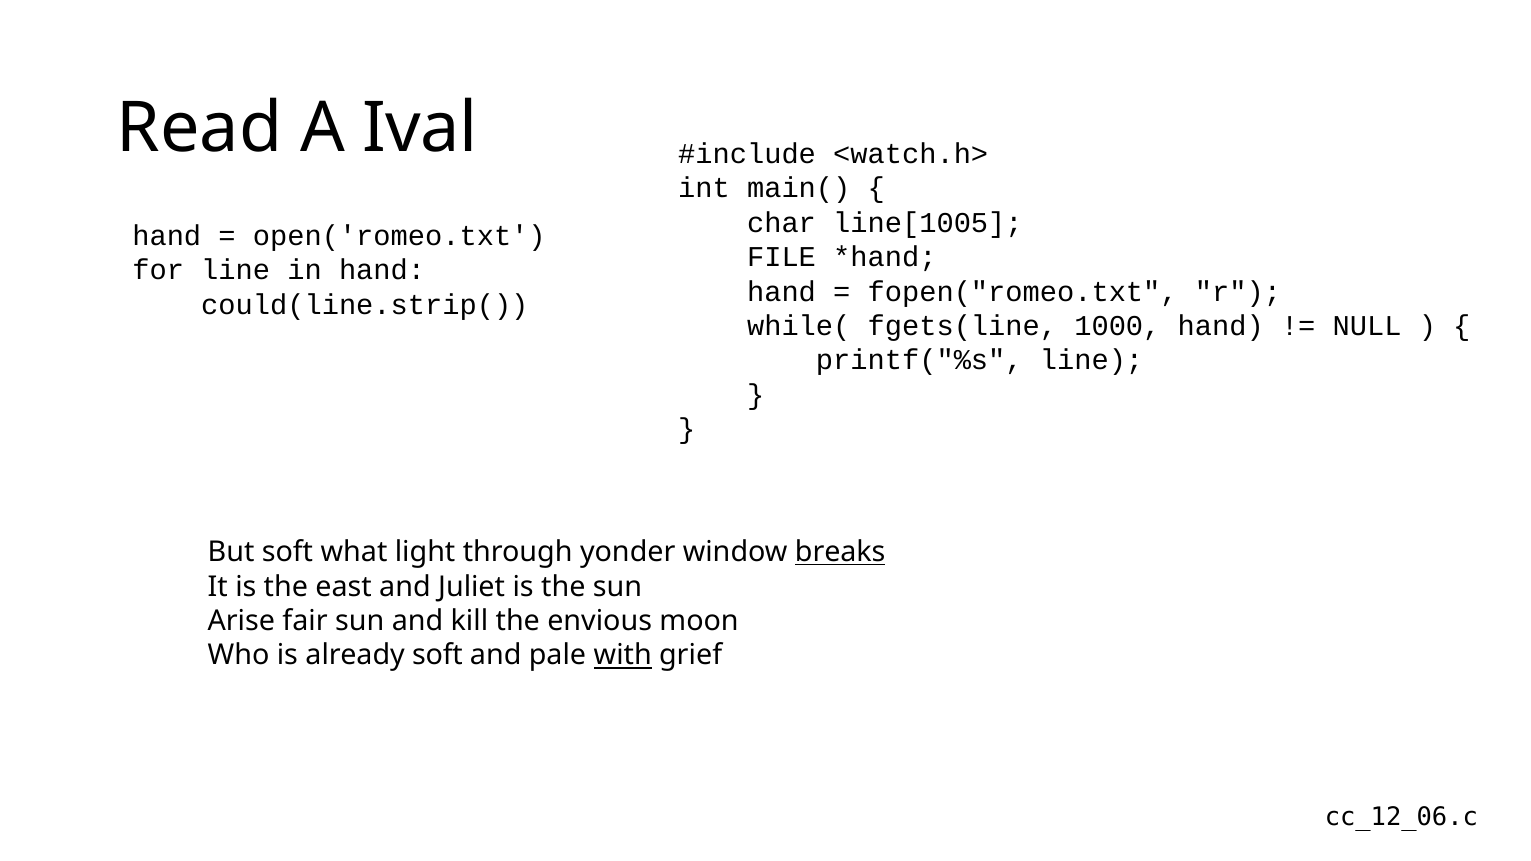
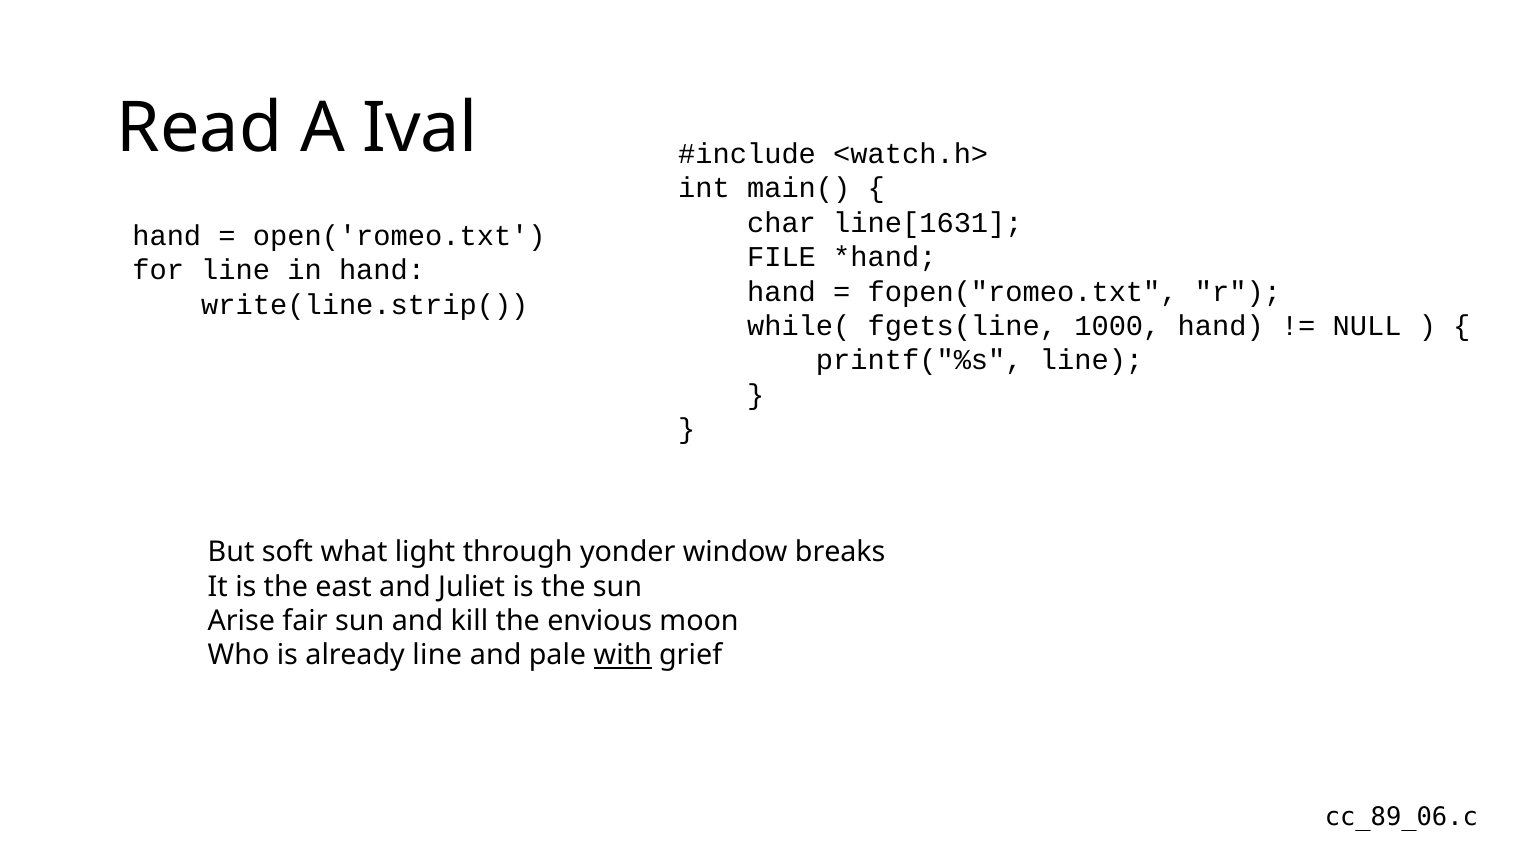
line[1005: line[1005 -> line[1631 (928, 223)
could(line.strip(: could(line.strip( -> write(line.strip( (365, 305)
breaks underline: present -> none (840, 552)
already soft: soft -> line (437, 656)
cc_12_06.c: cc_12_06.c -> cc_89_06.c (1401, 817)
